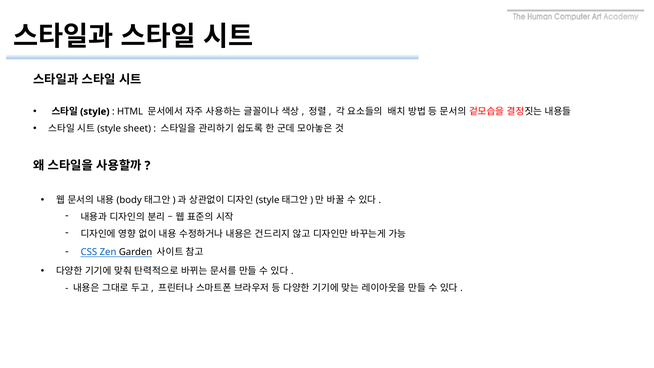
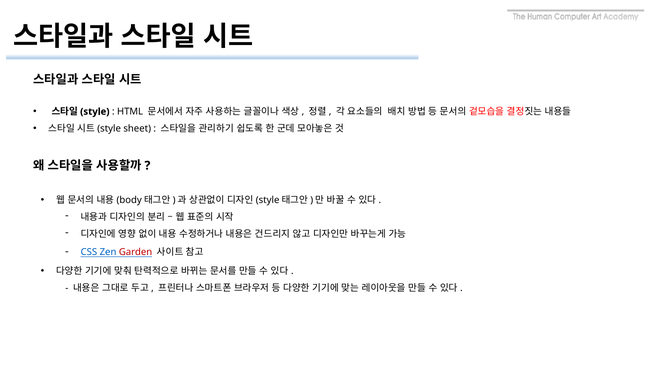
Garden colour: black -> red (136, 252)
